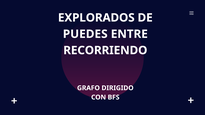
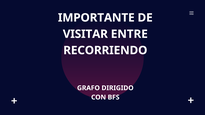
EXPLORADOS: EXPLORADOS -> IMPORTANTE (96, 18)
PUEDES: PUEDES -> VISITAR (85, 34)
